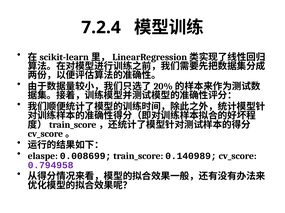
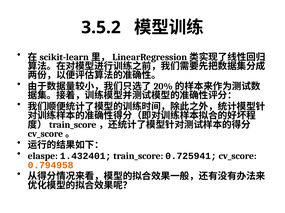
7.2.4: 7.2.4 -> 3.5.2 (101, 28)
0.008699: 0.008699 -> 1.432401 (86, 157)
0.140989: 0.140989 -> 0.725941 (191, 157)
0.794958 colour: purple -> orange (51, 166)
